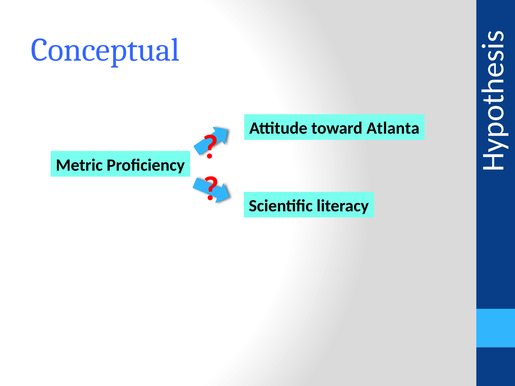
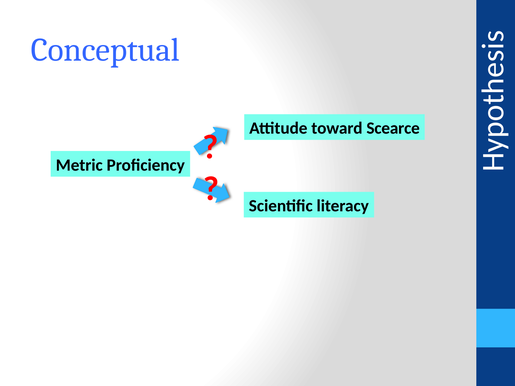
Atlanta: Atlanta -> Scearce (393, 128)
